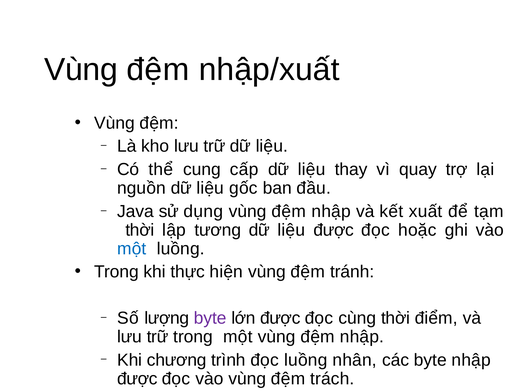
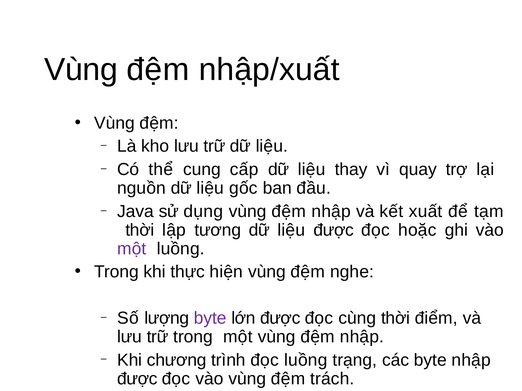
một colour: blue -> purple (132, 249)
tránh: tránh -> nghe (352, 272)
nhân: nhân -> trạng (355, 360)
